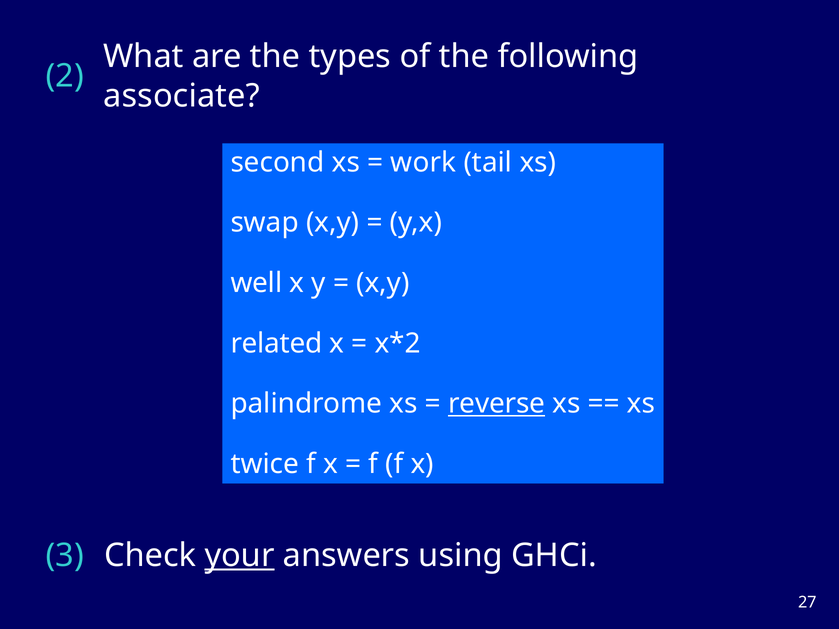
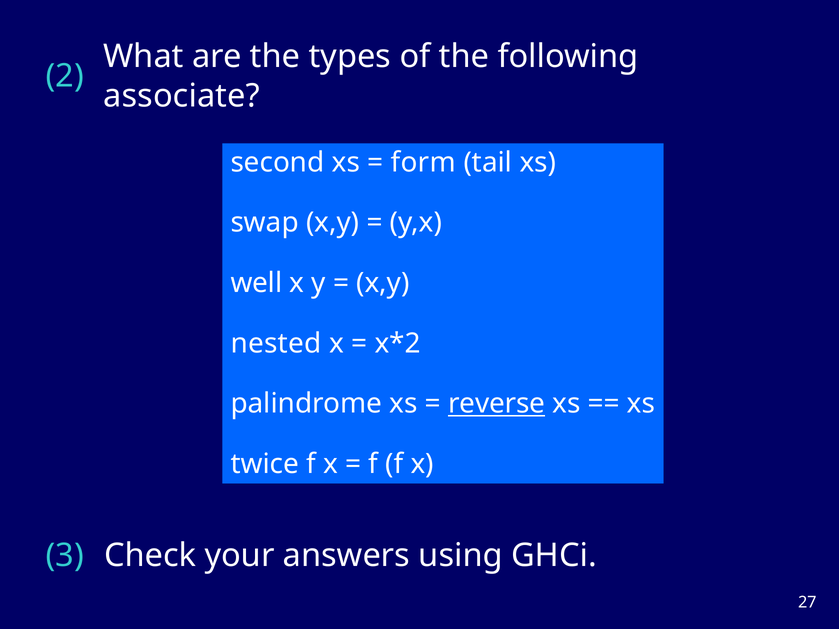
work: work -> form (423, 162)
related: related -> nested (276, 344)
your underline: present -> none (240, 556)
